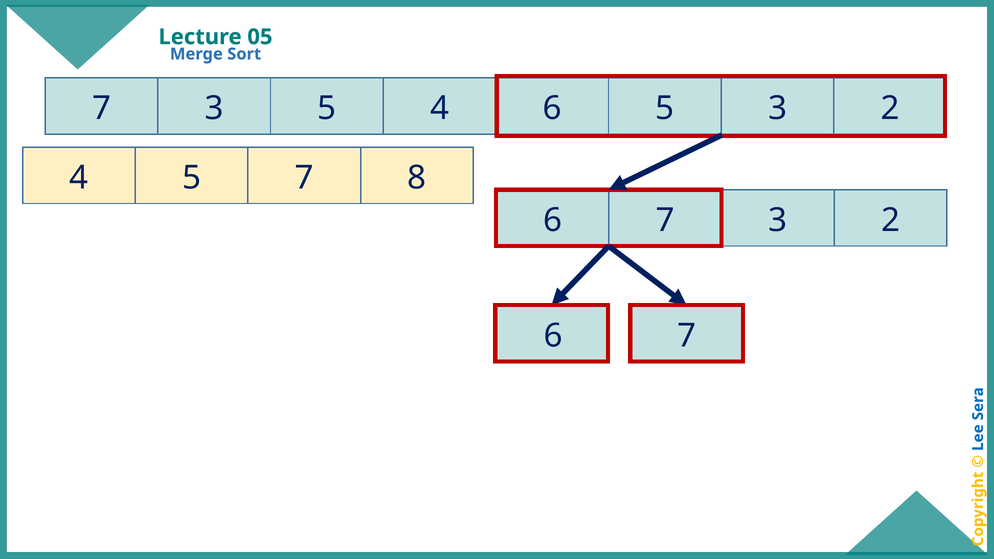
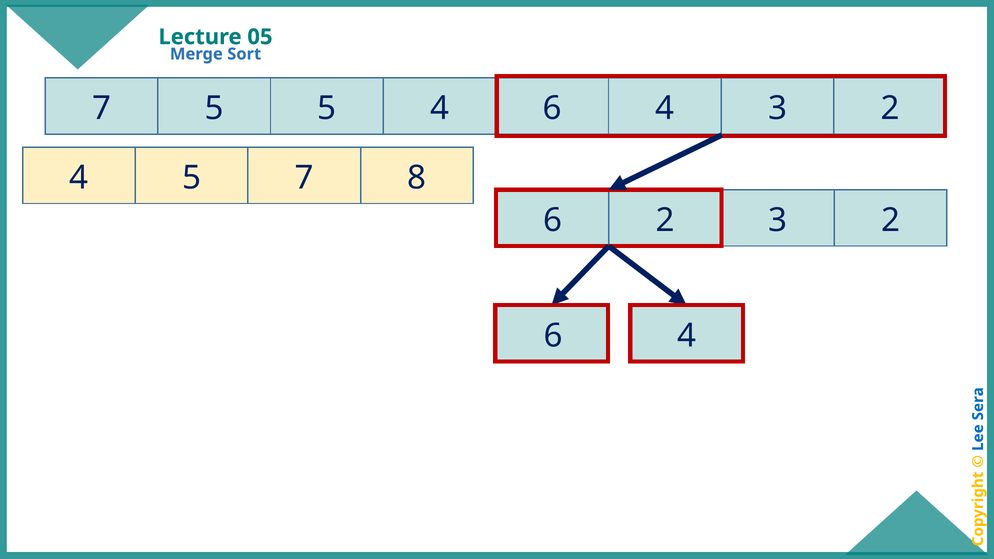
7 3: 3 -> 5 (214, 108)
4 6 5: 5 -> 4 (665, 108)
7: 7 -> 2 (665, 220)
7: 7 -> 4 (687, 336)
